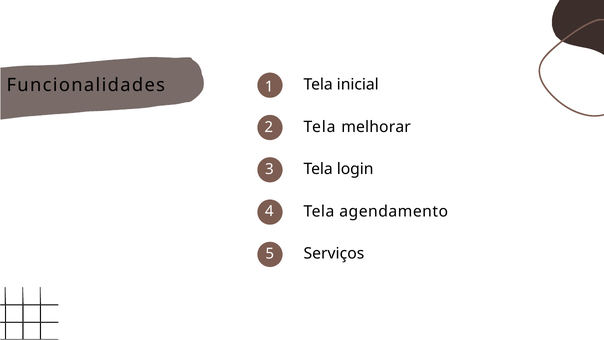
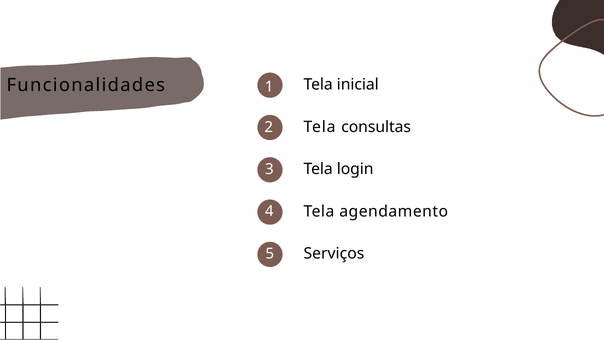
melhorar: melhorar -> consultas (376, 127)
